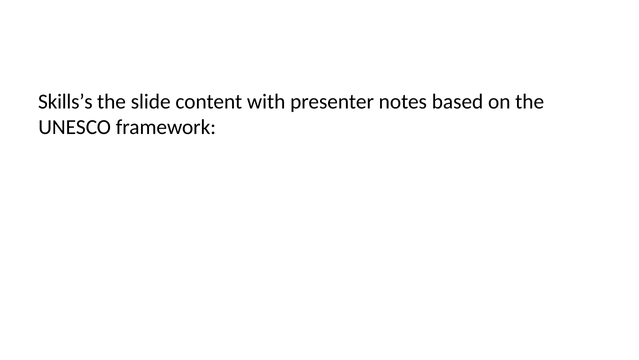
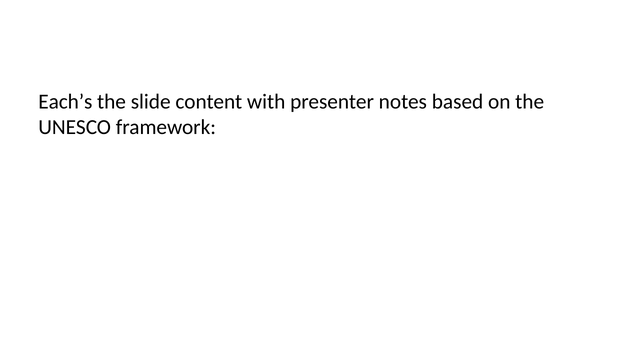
Skills’s: Skills’s -> Each’s (65, 101)
